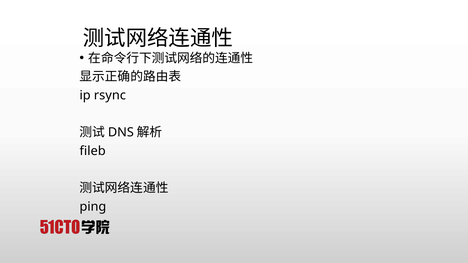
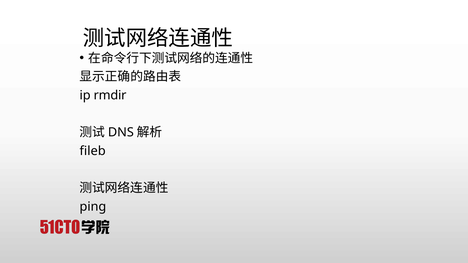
rsync: rsync -> rmdir (110, 95)
